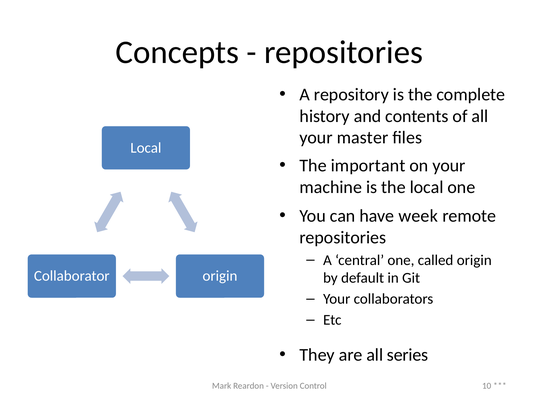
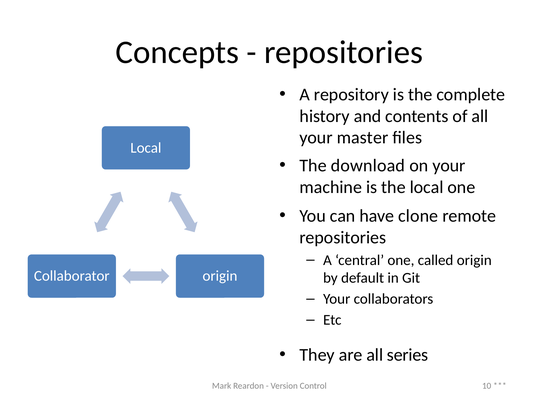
important: important -> download (368, 166)
week: week -> clone (418, 216)
